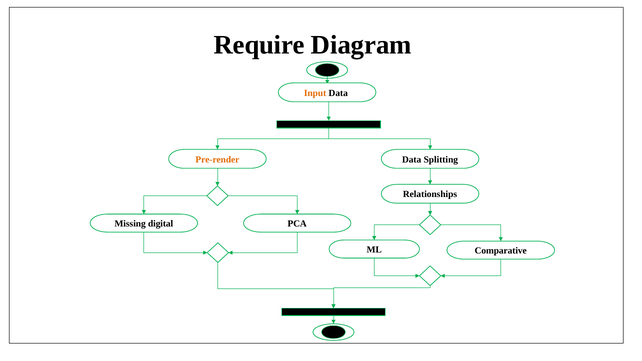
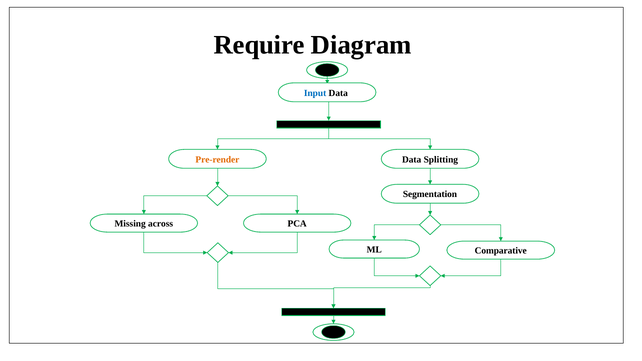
Input colour: orange -> blue (315, 93)
Relationships: Relationships -> Segmentation (430, 194)
digital: digital -> across (161, 224)
